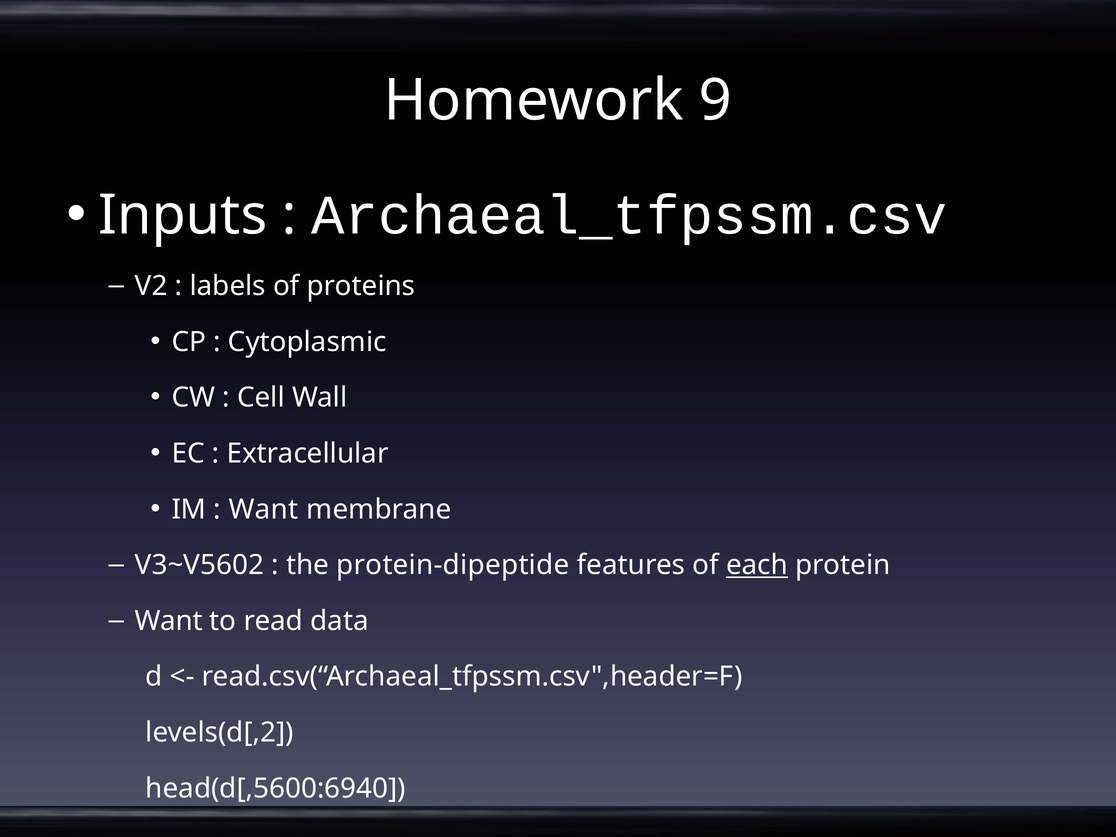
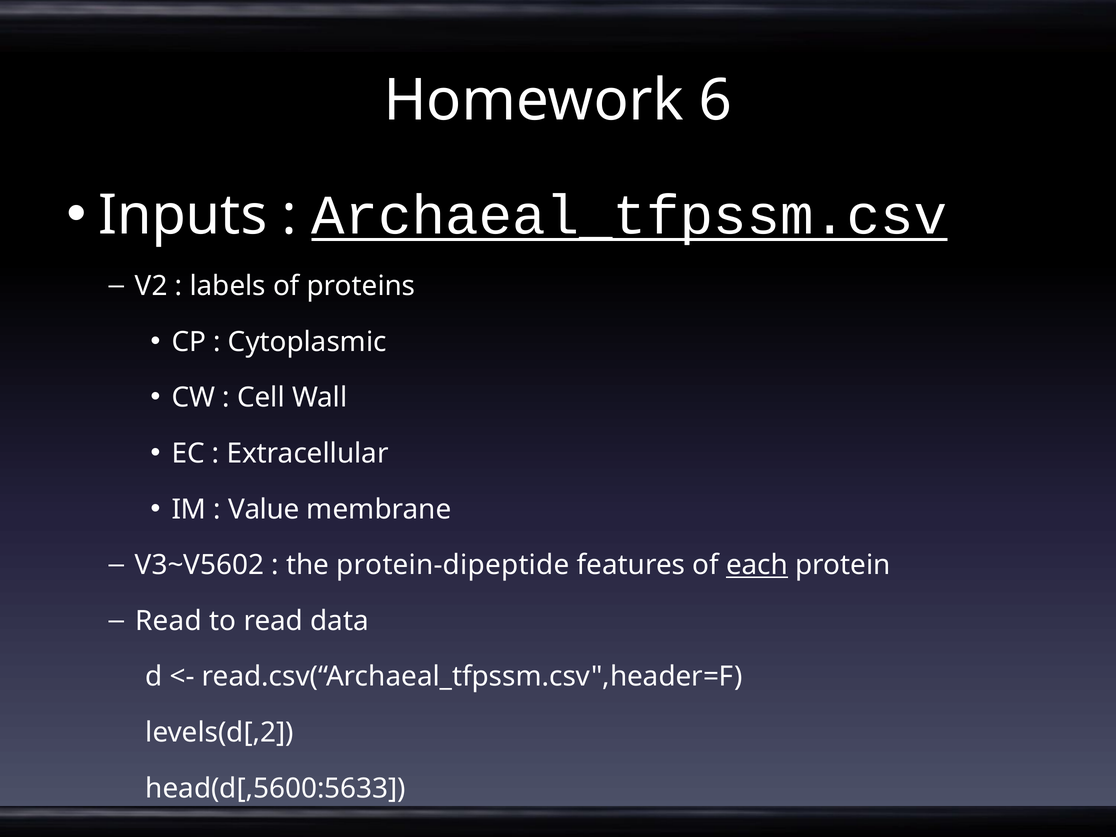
9: 9 -> 6 (716, 100)
Archaeal_tfpssm.csv underline: none -> present (629, 216)
Want: Want -> Value (264, 509)
Want: Want -> Read (168, 621)
head(d[,5600:6940: head(d[,5600:6940 -> head(d[,5600:5633 (276, 788)
